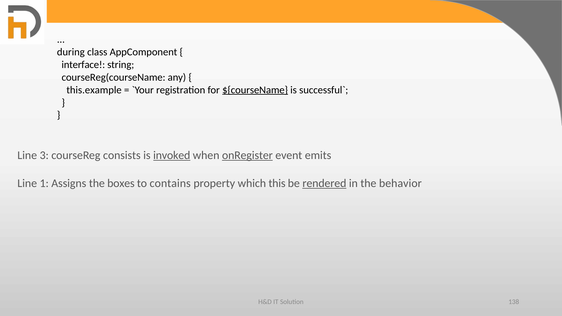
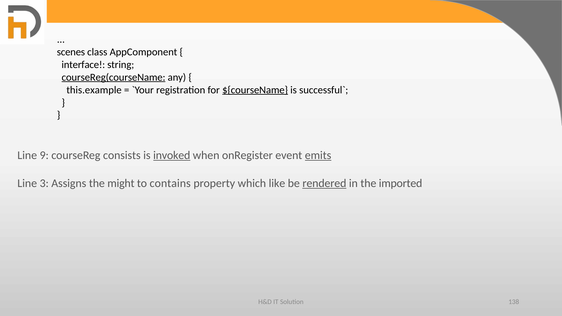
during: during -> scenes (71, 52)
courseReg(courseName underline: none -> present (114, 77)
3: 3 -> 9 (44, 155)
onRegister underline: present -> none (247, 155)
emits underline: none -> present (318, 155)
1: 1 -> 3 (44, 183)
boxes: boxes -> might (121, 183)
this: this -> like (277, 183)
behavior: behavior -> imported (401, 183)
